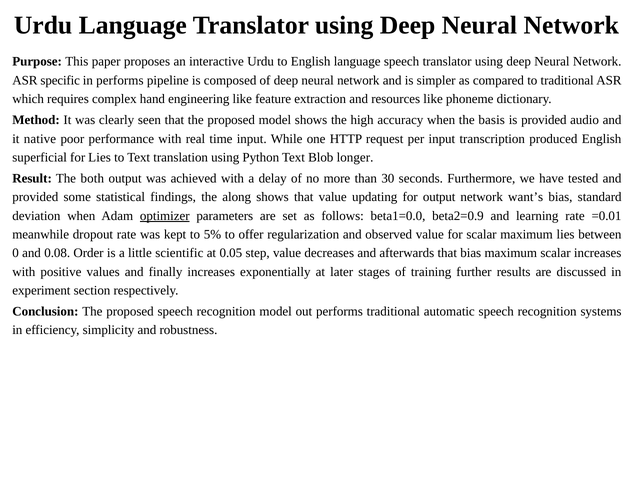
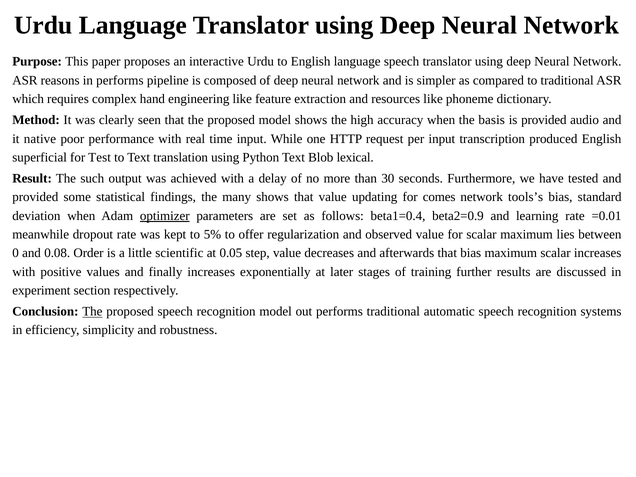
specific: specific -> reasons (60, 80)
for Lies: Lies -> Test (100, 157)
longer: longer -> lexical (355, 157)
both: both -> such (92, 179)
along: along -> many (237, 197)
for output: output -> comes (439, 197)
want’s: want’s -> tools’s (526, 197)
beta1=0.0: beta1=0.0 -> beta1=0.4 (398, 216)
The underline: none -> present (92, 312)
